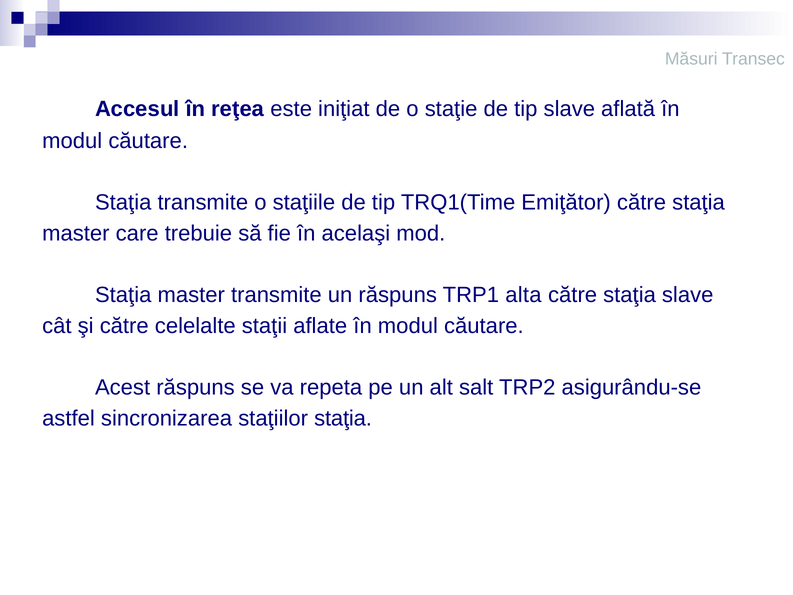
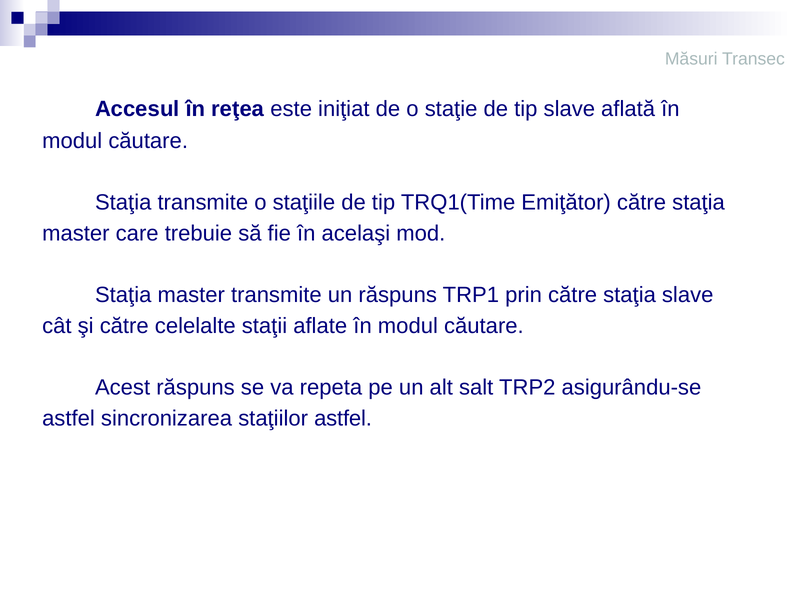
alta: alta -> prin (524, 295)
staţiilor staţia: staţia -> astfel (343, 418)
